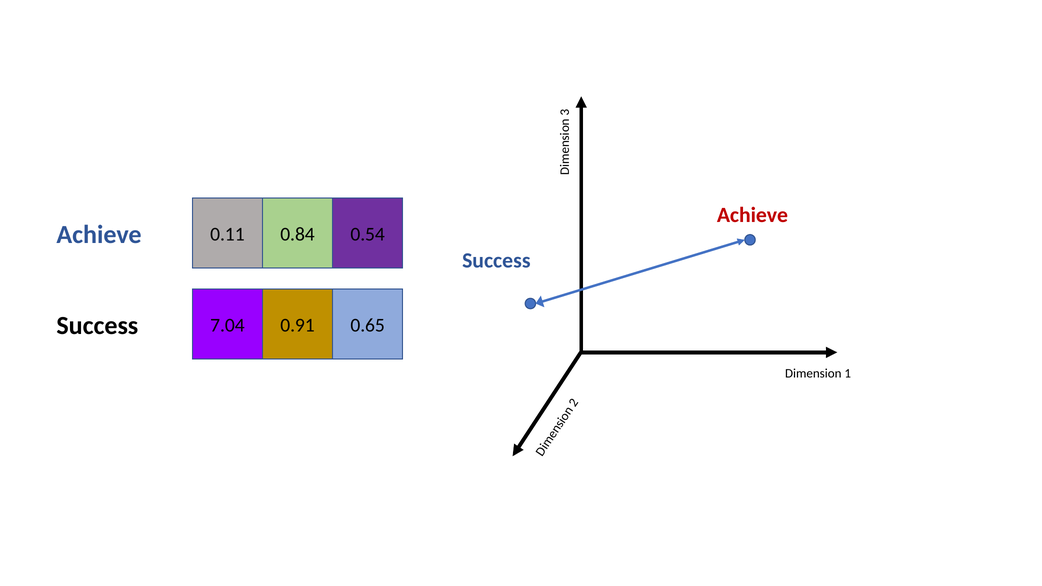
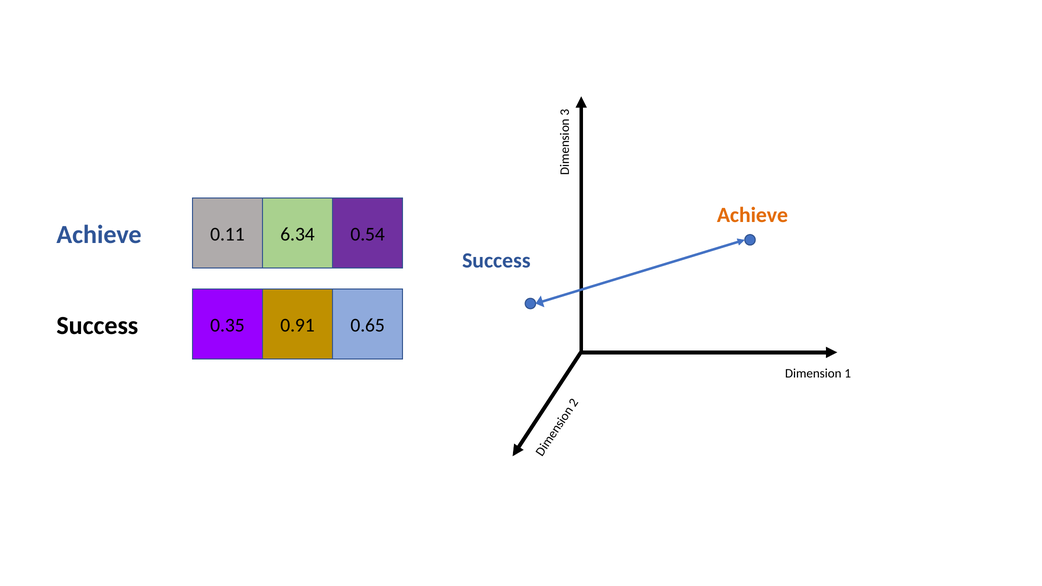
Achieve colour: red -> orange (752, 215)
0.84: 0.84 -> 6.34 (298, 234)
7.04: 7.04 -> 0.35 (227, 325)
